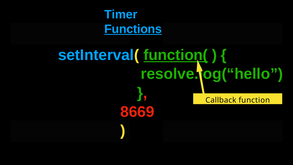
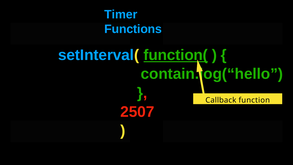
Functions underline: present -> none (133, 29)
resolve.log(“hello: resolve.log(“hello -> contain.log(“hello (212, 74)
8669: 8669 -> 2507 (137, 112)
